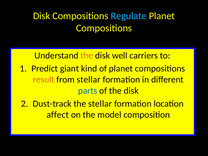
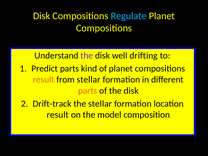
the colour: orange -> purple (87, 56)
carriers: carriers -> drifting (144, 56)
Predict giant: giant -> parts (70, 68)
parts colour: blue -> orange (88, 91)
Dust-track: Dust-track -> Drift-track (52, 104)
affect: affect -> result (58, 115)
